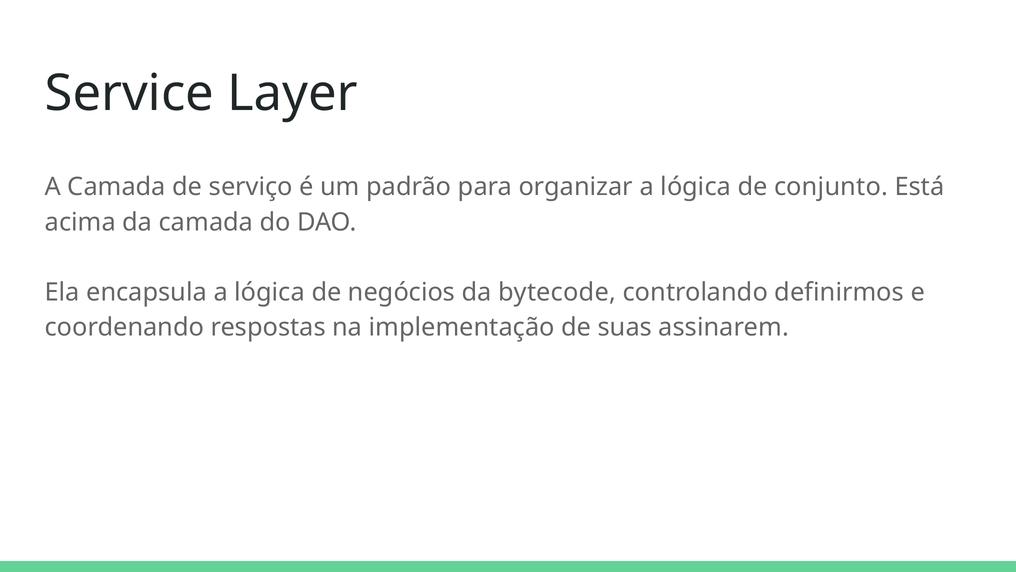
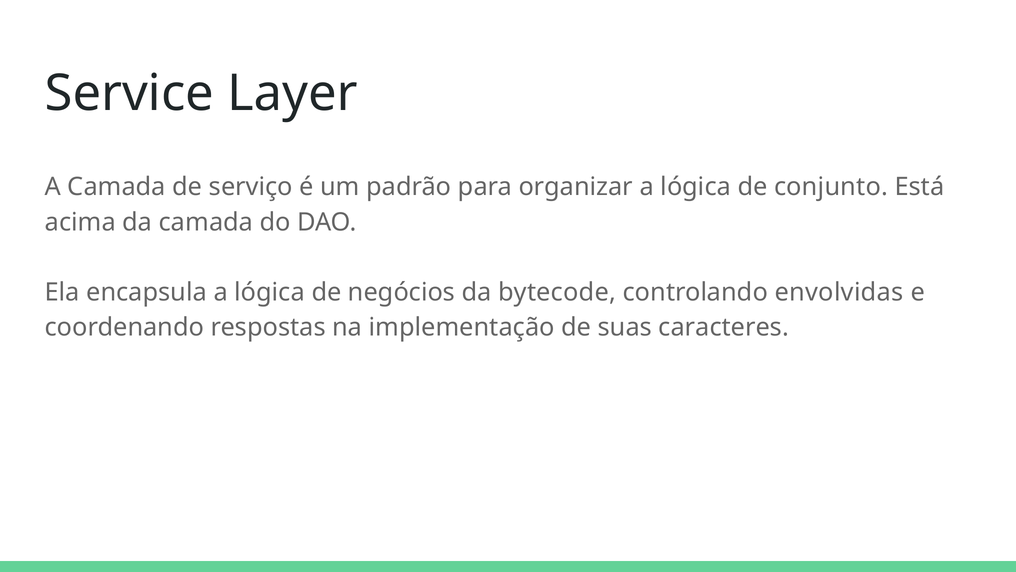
definirmos: definirmos -> envolvidas (839, 292)
assinarem: assinarem -> caracteres (724, 327)
